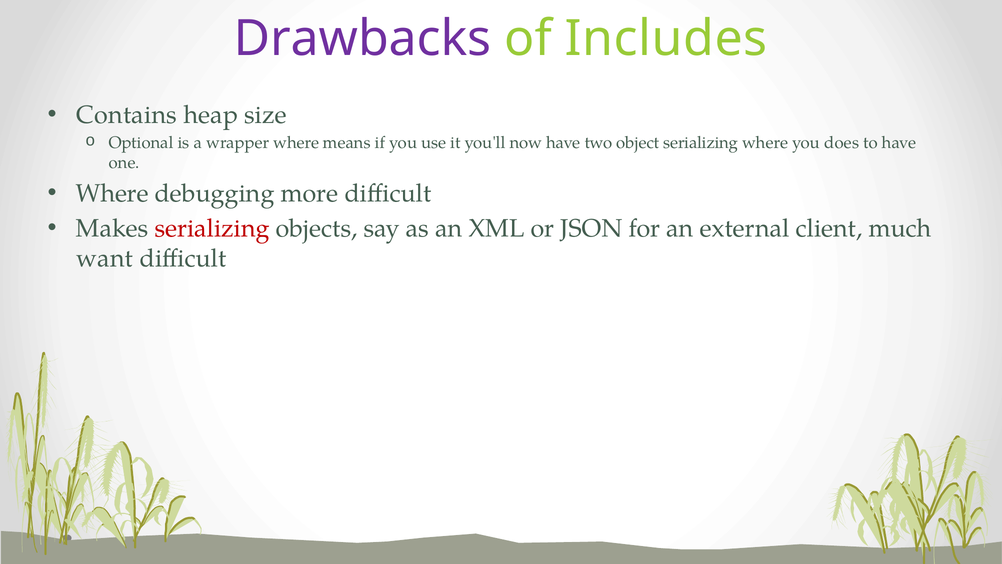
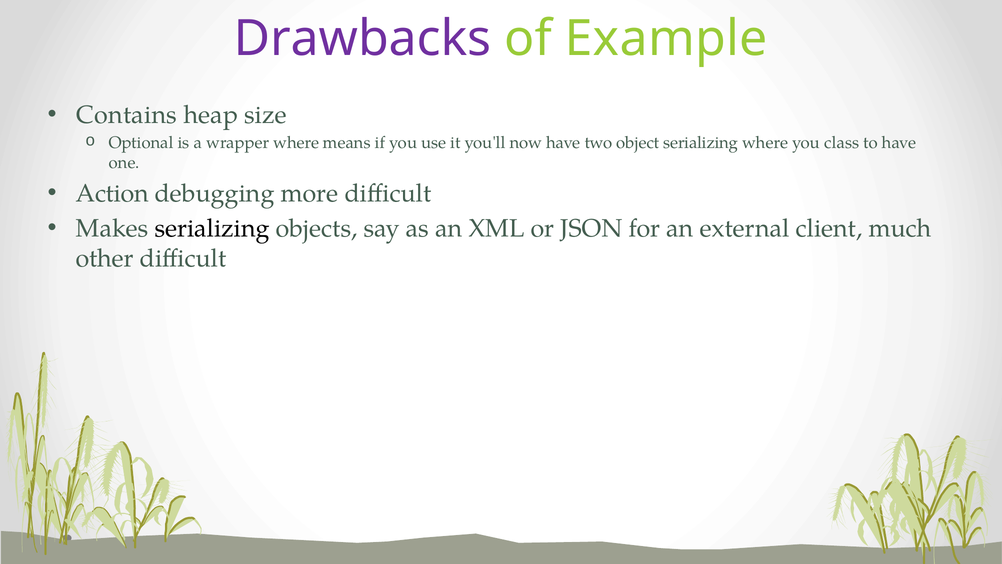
Includes: Includes -> Example (666, 39)
does: does -> class (842, 142)
Where: Where -> Action (112, 193)
serializing colour: red -> black (212, 228)
want: want -> other (105, 258)
